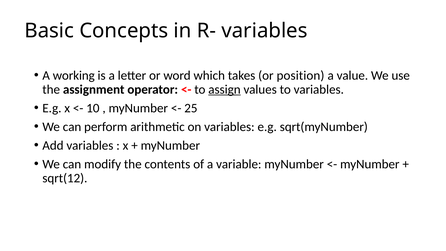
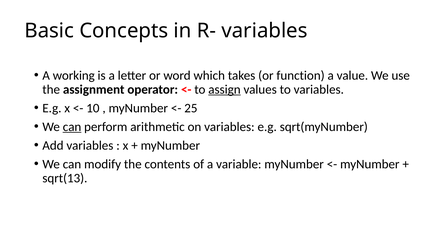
position: position -> function (301, 75)
can underline: none -> present (72, 127)
sqrt(12: sqrt(12 -> sqrt(13 (65, 178)
